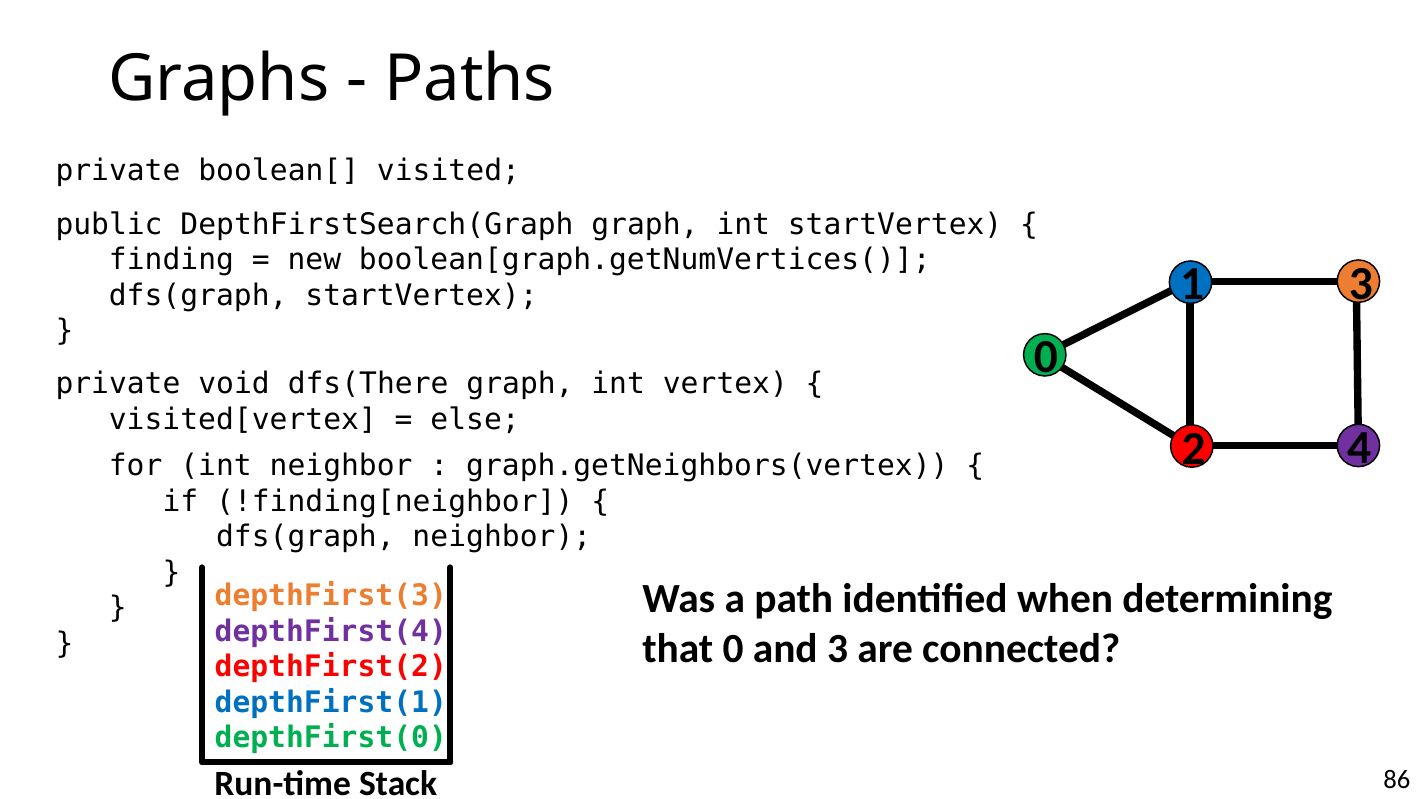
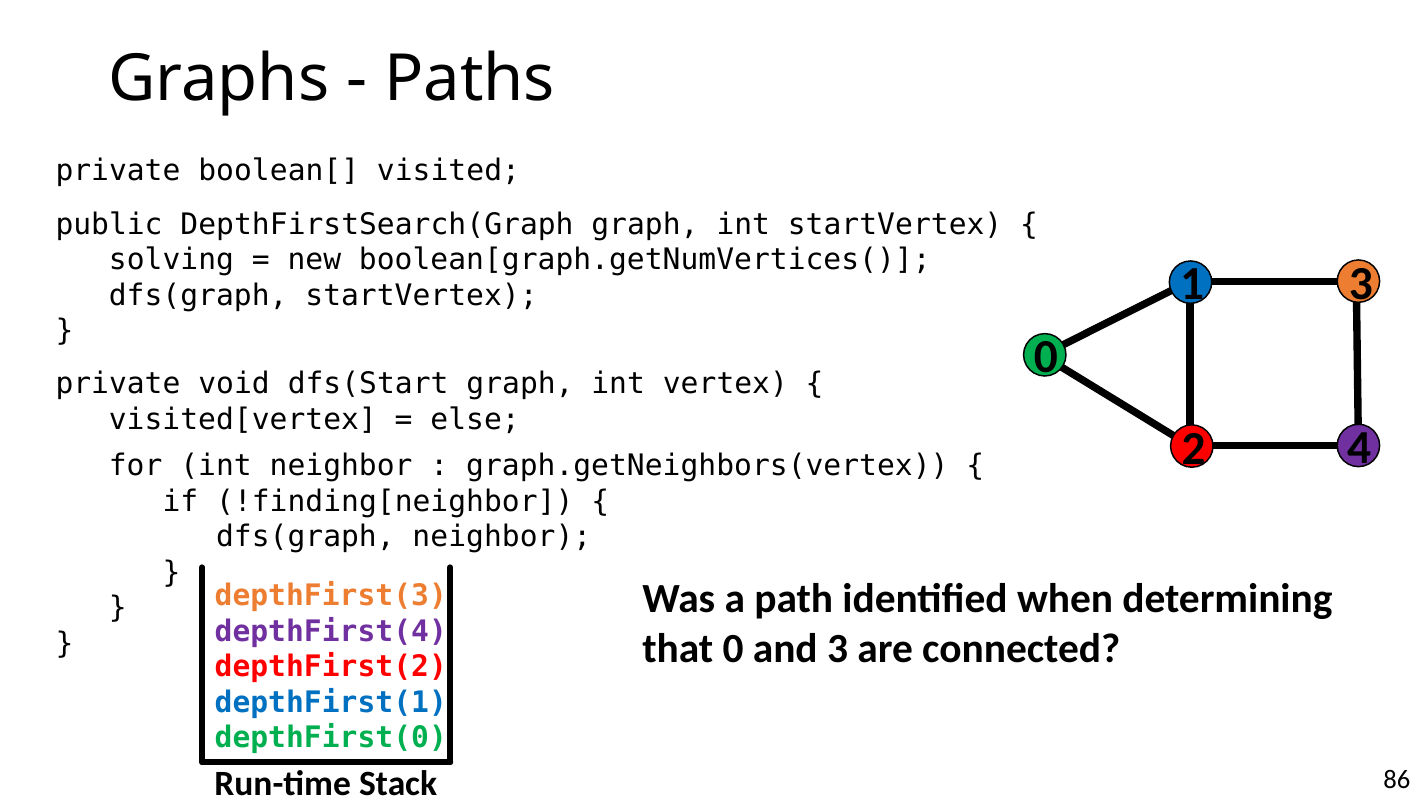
finding: finding -> solving (171, 260)
dfs(There: dfs(There -> dfs(Start (368, 384)
